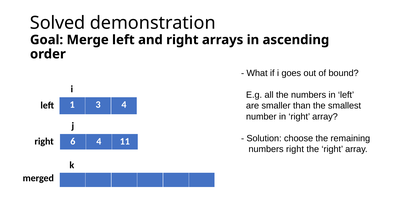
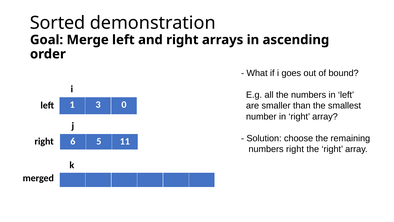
Solved: Solved -> Sorted (58, 23)
3 4: 4 -> 0 (124, 104)
6 4: 4 -> 5 (99, 141)
